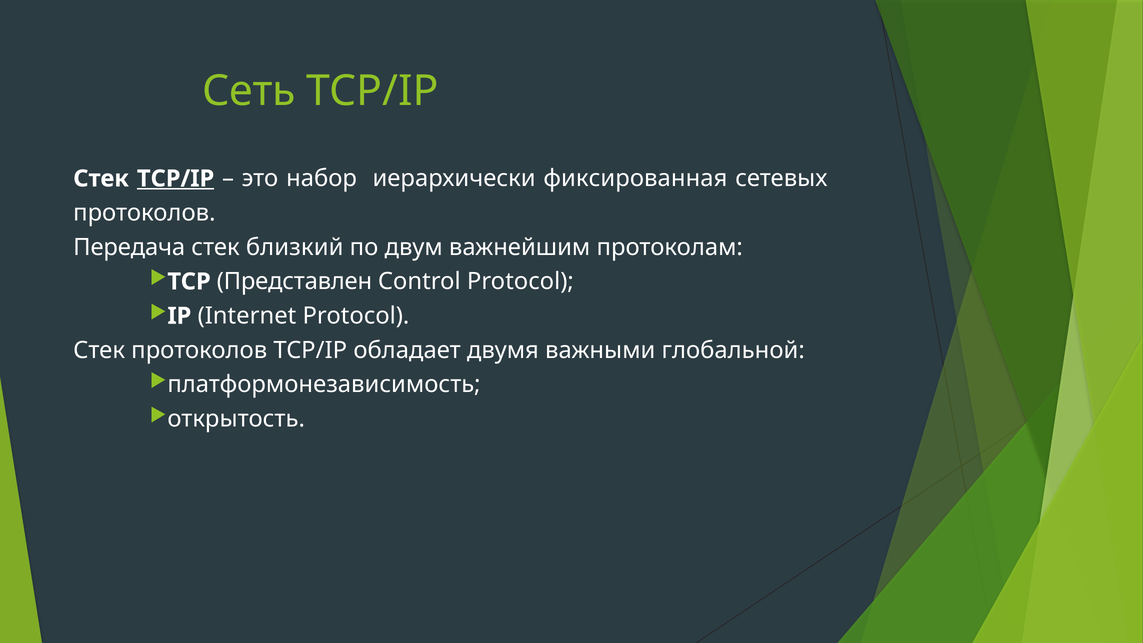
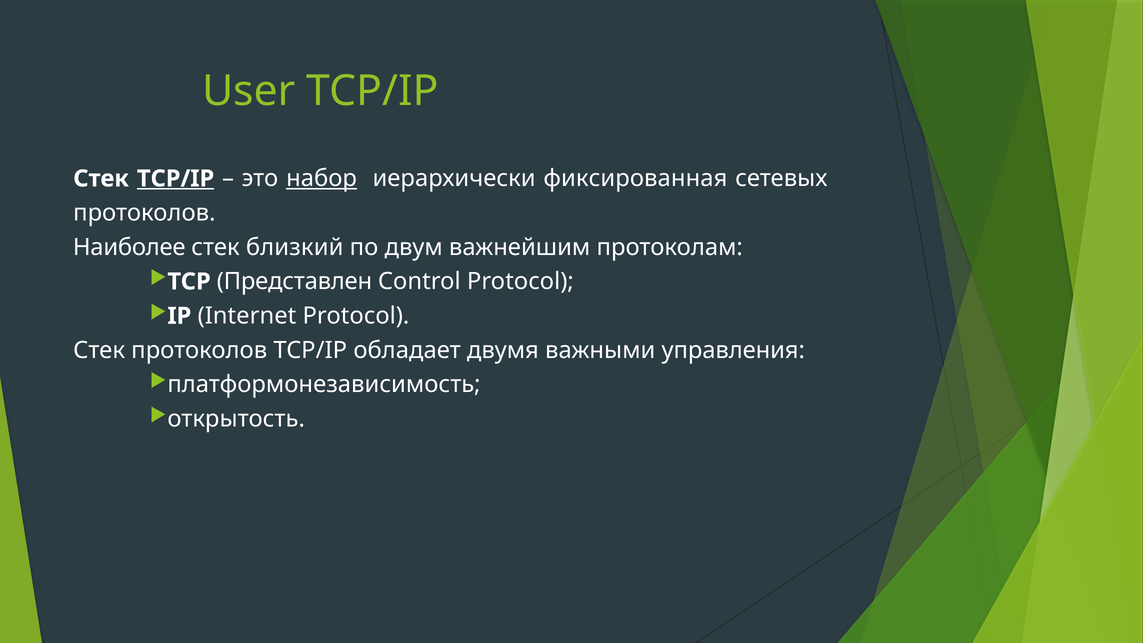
Сеть: Сеть -> User (249, 91)
набор underline: none -> present (322, 179)
Передача: Передача -> Наиболее (129, 247)
глобальной: глобальной -> управления (733, 350)
